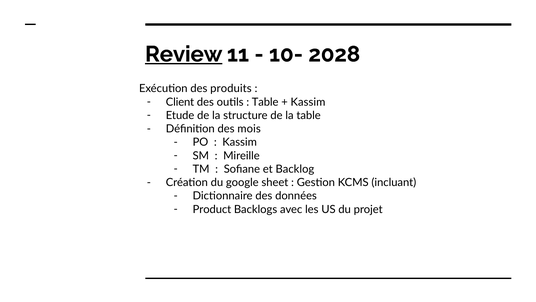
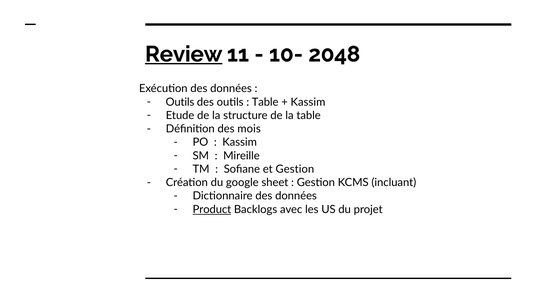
2028: 2028 -> 2048 (334, 54)
Exécution des produits: produits -> données (231, 88)
Client: Client -> Outils (180, 102)
et Backlog: Backlog -> Gestion (295, 169)
Product underline: none -> present (212, 209)
